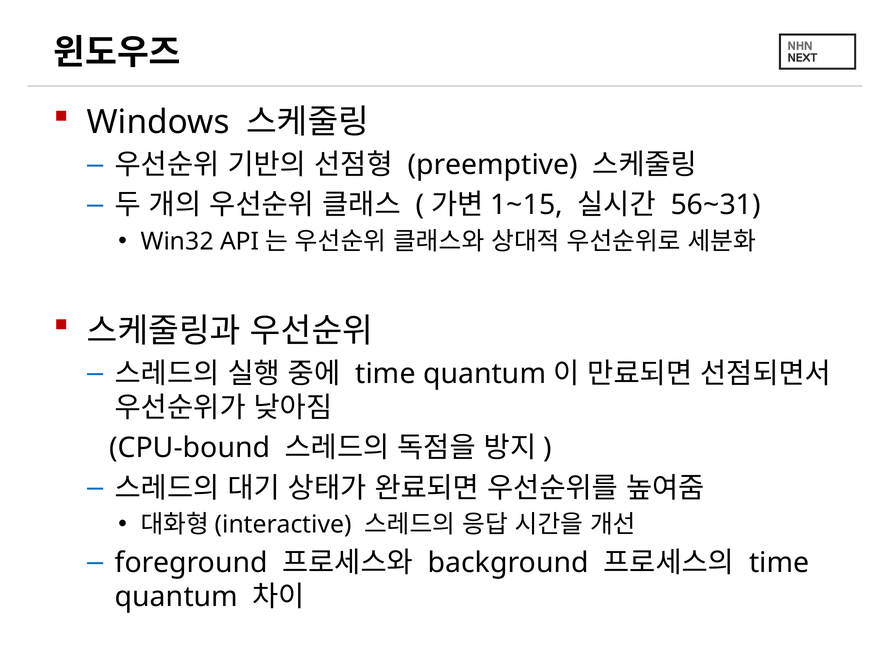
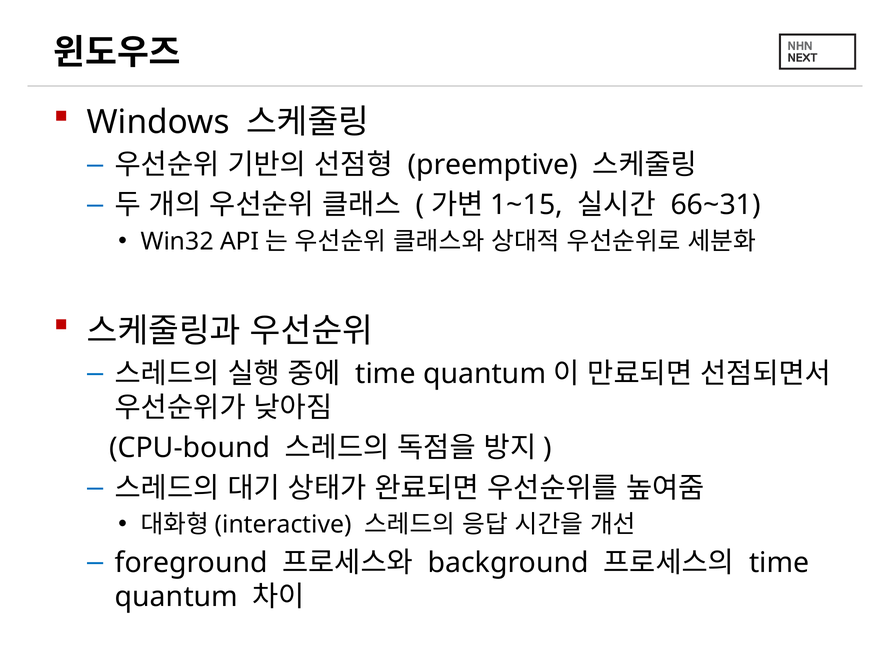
56~31: 56~31 -> 66~31 (716, 205)
